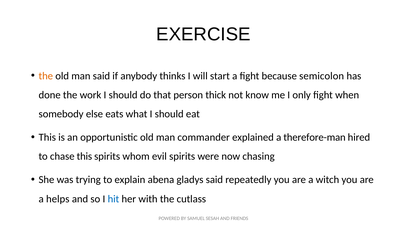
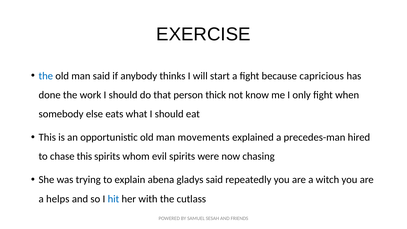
the colour: orange -> blue (46, 76)
semicolon: semicolon -> capricious (322, 76)
commander: commander -> movements (204, 137)
therefore-man: therefore-man -> precedes-man (314, 137)
